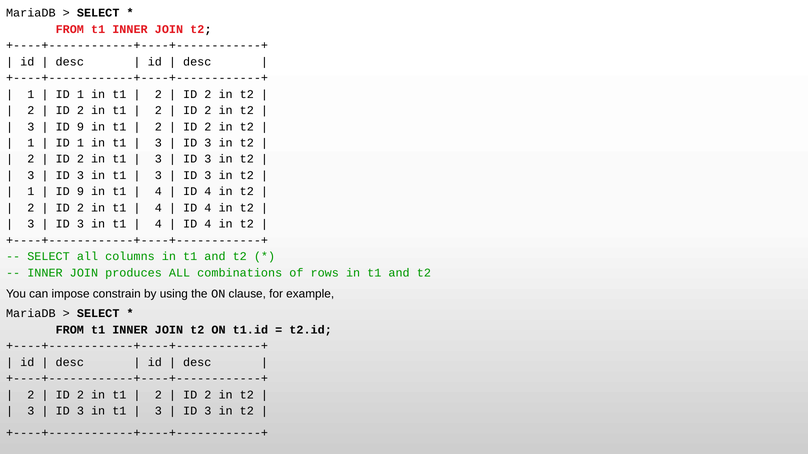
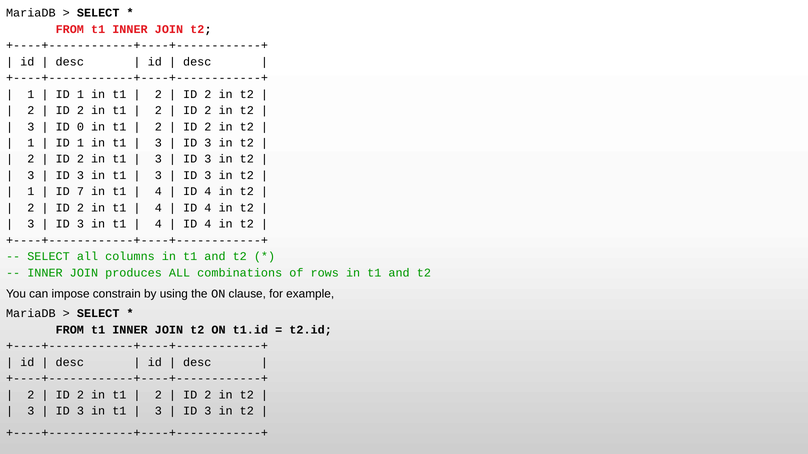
9: 9 -> 0 (80, 127)
9: 9 -> 7 (80, 192)
